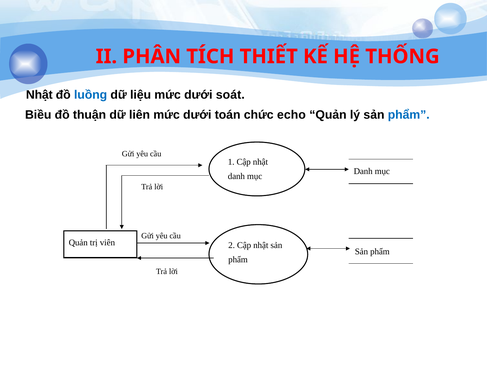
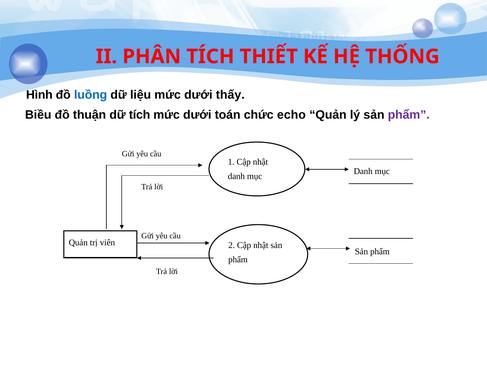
Nhật: Nhật -> Hình (39, 95)
soát: soát -> thấy (230, 95)
dữ liên: liên -> tích (140, 115)
phẩm colour: blue -> purple (409, 115)
